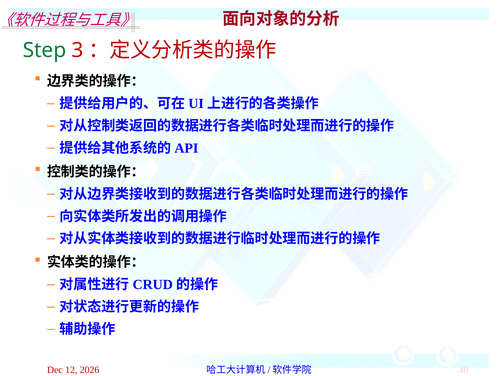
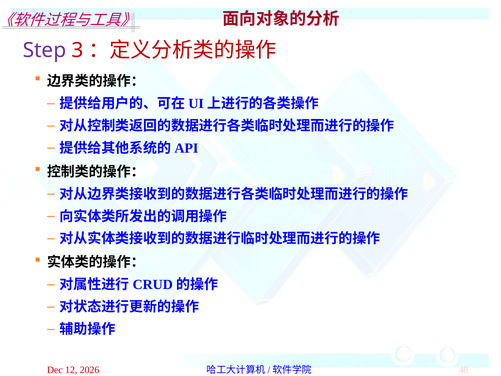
Step colour: green -> purple (44, 50)
